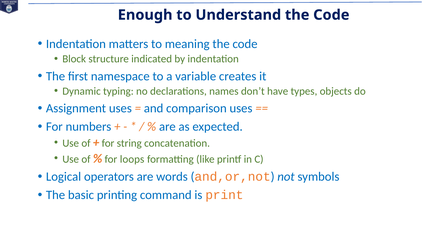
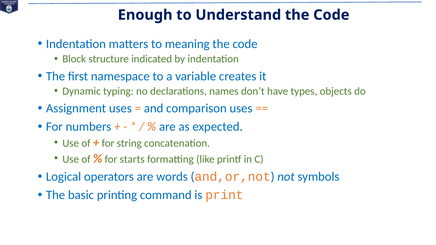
loops: loops -> starts (132, 159)
